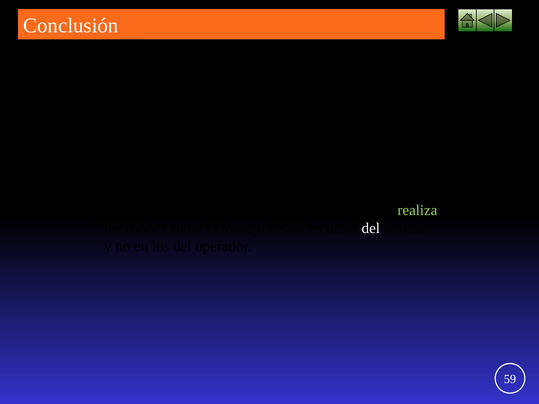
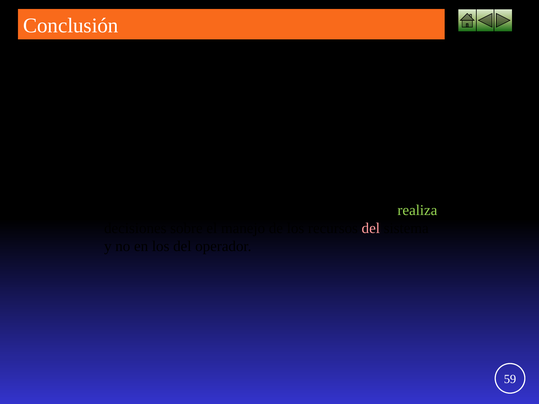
del colour: white -> pink (371, 228)
